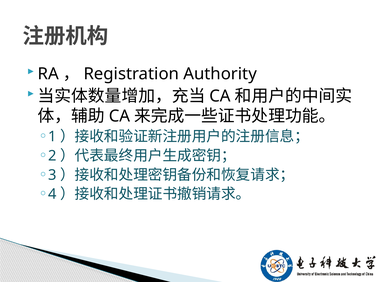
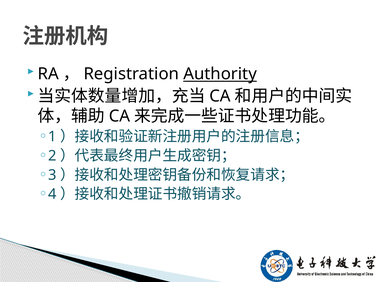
Authority underline: none -> present (220, 74)
